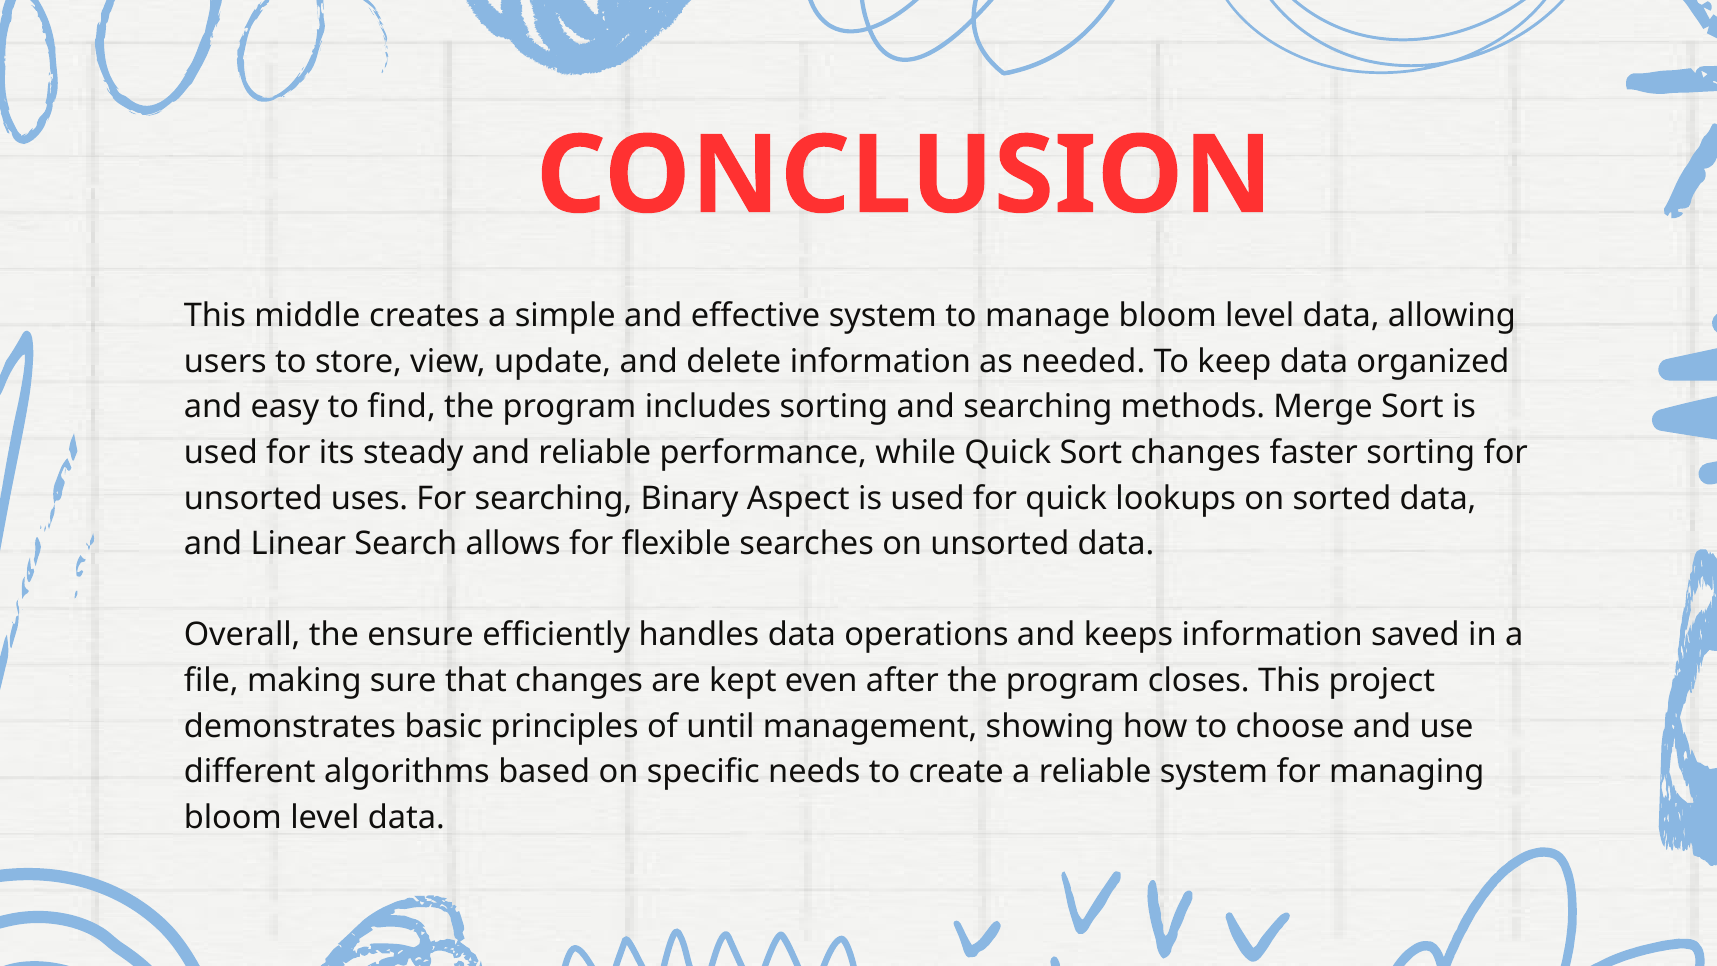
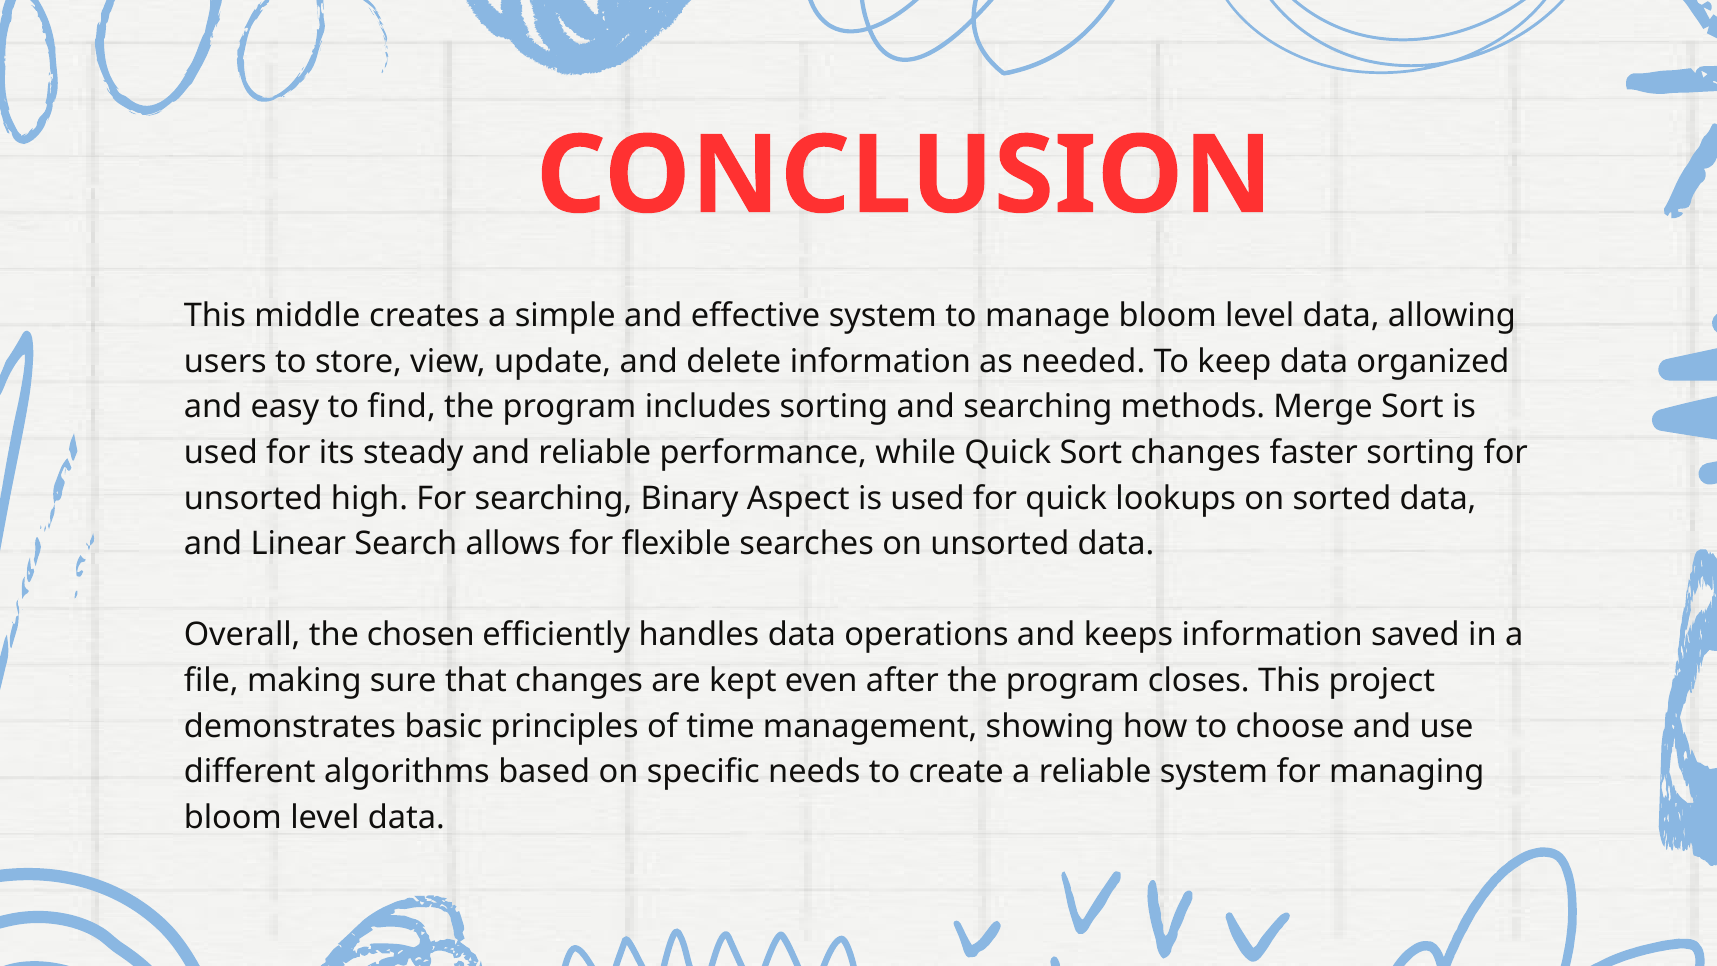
uses: uses -> high (369, 498)
ensure: ensure -> chosen (421, 635)
until: until -> time (720, 726)
